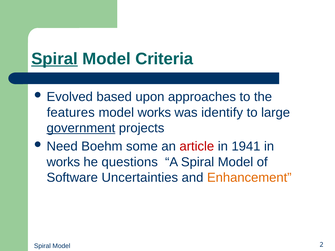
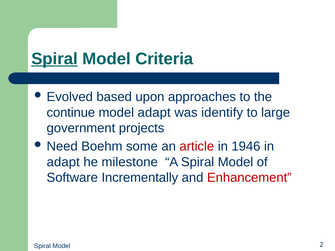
features: features -> continue (71, 113)
model works: works -> adapt (154, 113)
government underline: present -> none (81, 128)
1941: 1941 -> 1946 (246, 146)
works: works -> adapt (63, 162)
questions: questions -> milestone (130, 162)
Uncertainties: Uncertainties -> Incrementally (140, 178)
Enhancement colour: orange -> red (249, 178)
